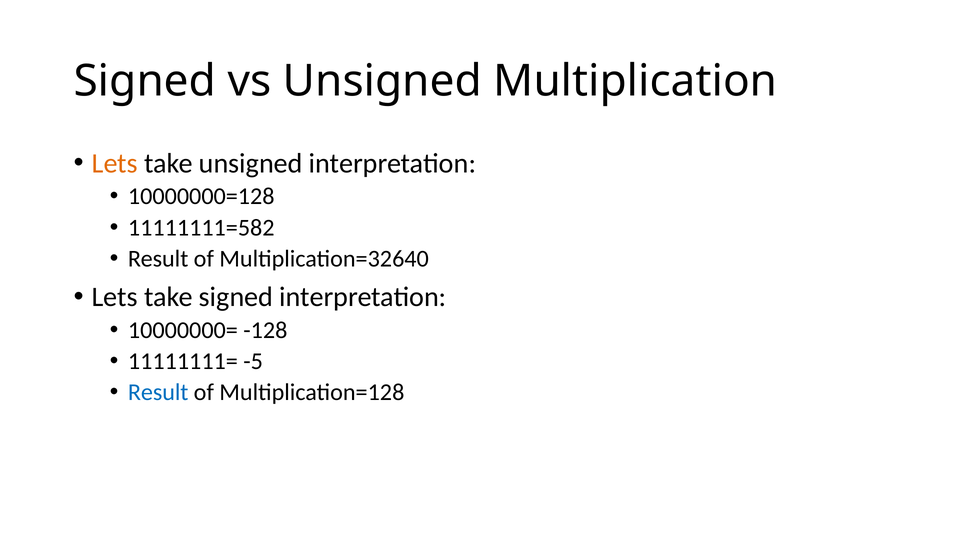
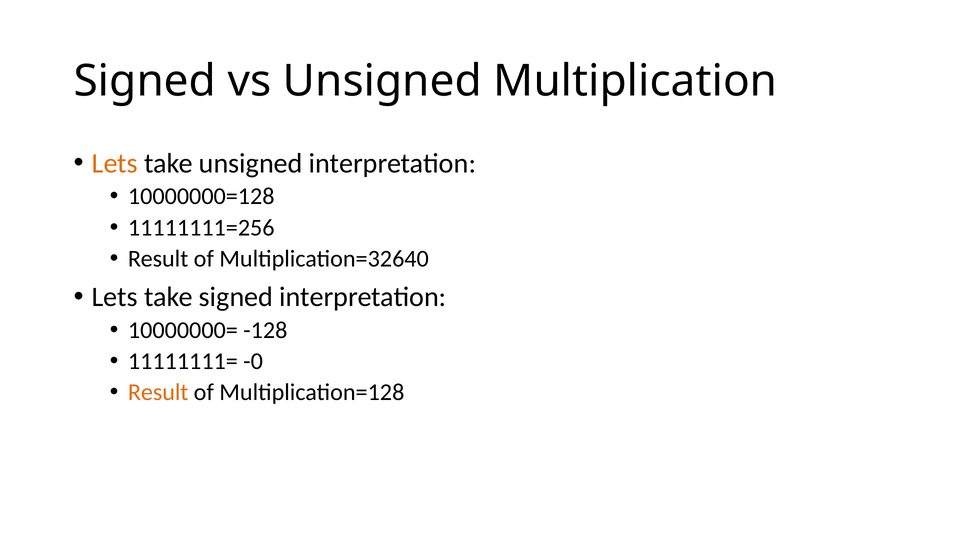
11111111=582: 11111111=582 -> 11111111=256 (201, 228)
-5: -5 -> -0 (253, 361)
Result colour: blue -> orange (158, 393)
